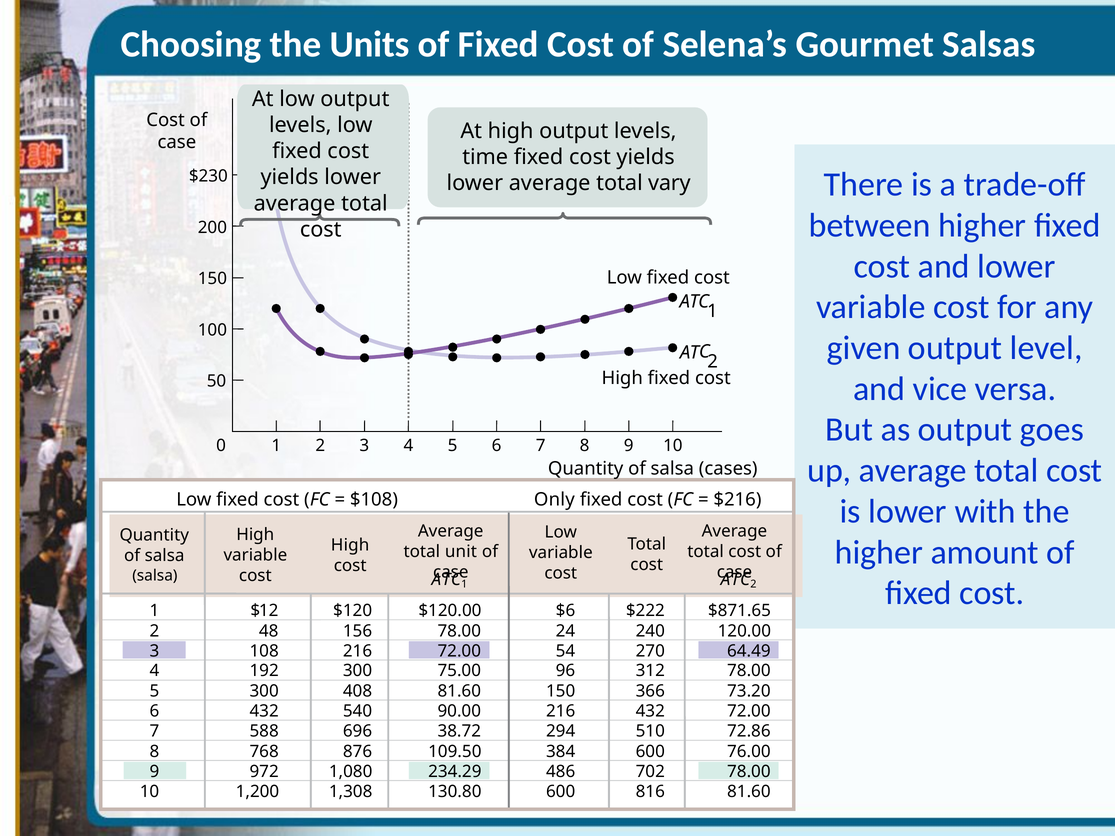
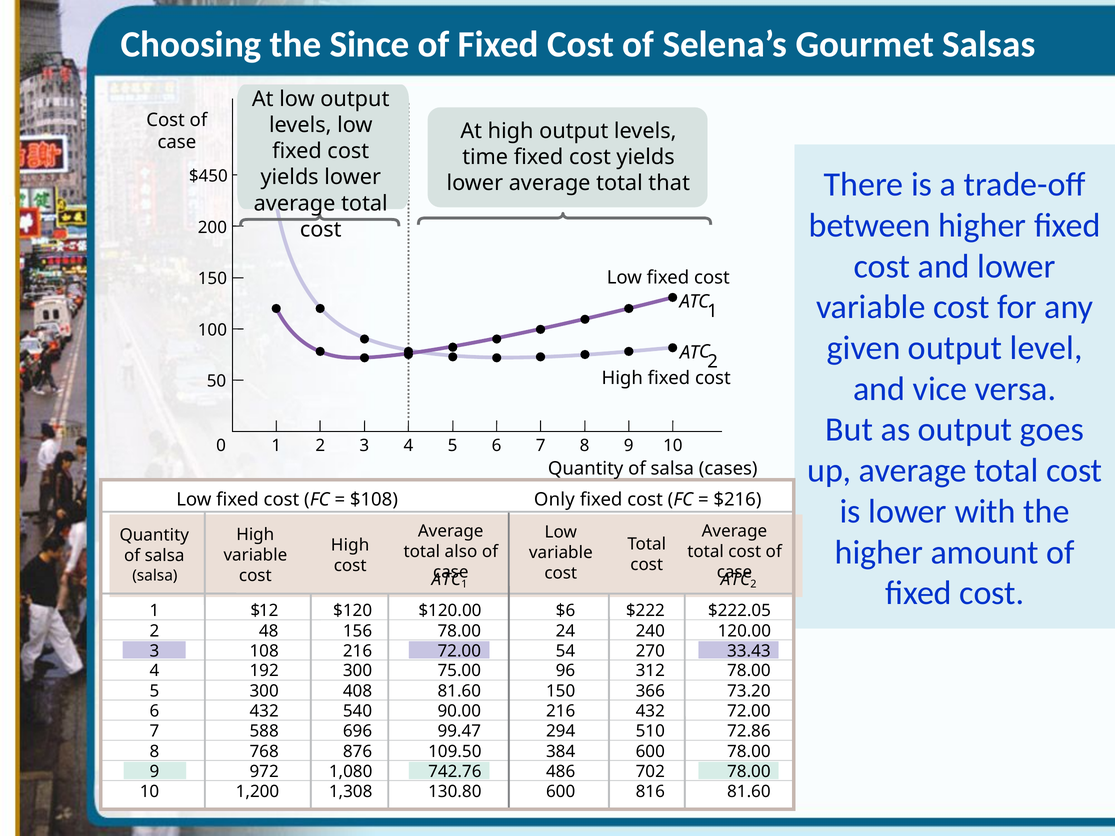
Units: Units -> Since (370, 45)
$230: $230 -> $450 (208, 176)
vary: vary -> that (669, 183)
unit: unit -> also (461, 552)
$871.65: $871.65 -> $222.05 (739, 611)
64.49: 64.49 -> 33.43 (749, 651)
38.72: 38.72 -> 99.47 (459, 732)
76.00: 76.00 -> 78.00 (749, 752)
234.29: 234.29 -> 742.76 (455, 772)
